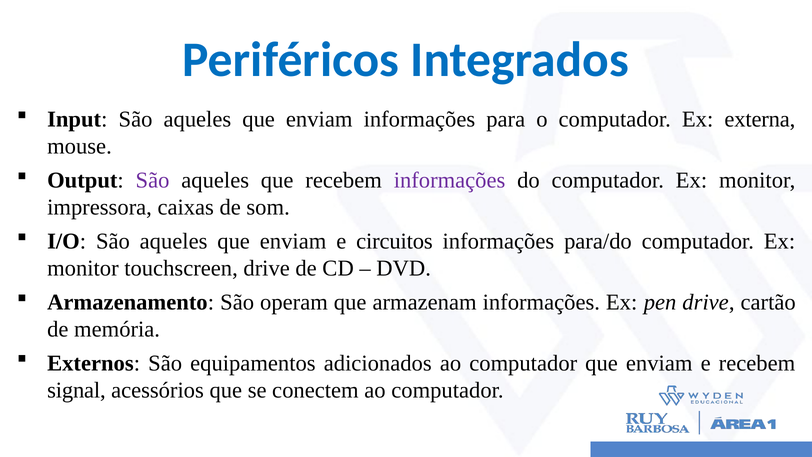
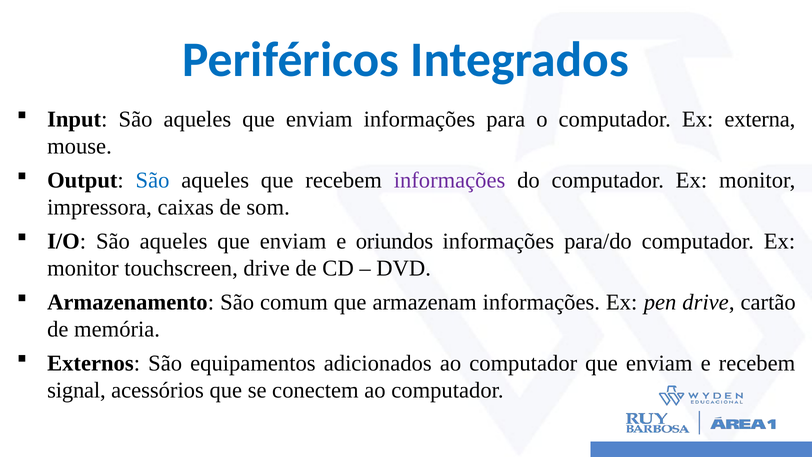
São colour: purple -> blue (153, 180)
circuitos: circuitos -> oriundos (394, 241)
operam: operam -> comum (294, 302)
